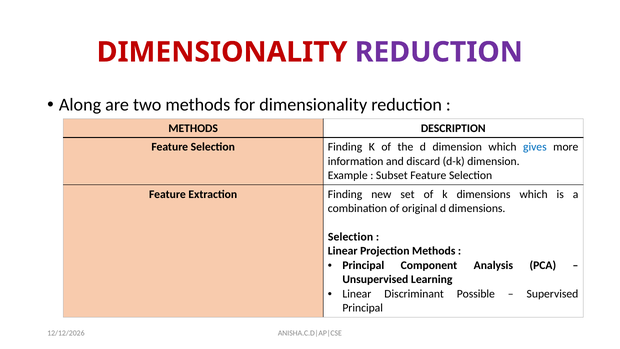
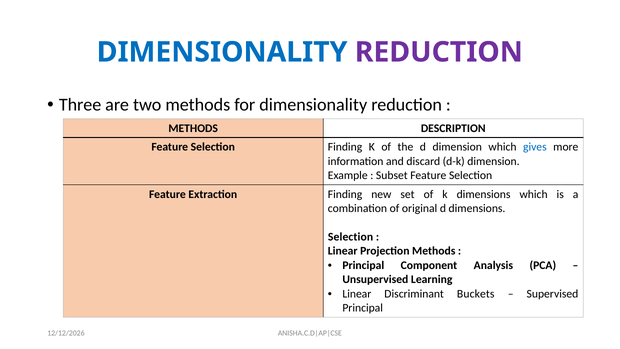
DIMENSIONALITY colour: red -> blue (222, 52)
Along: Along -> Three (80, 105)
Possible: Possible -> Buckets (476, 294)
